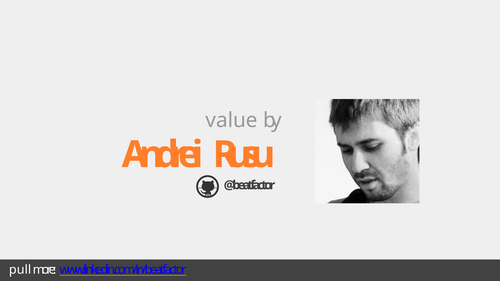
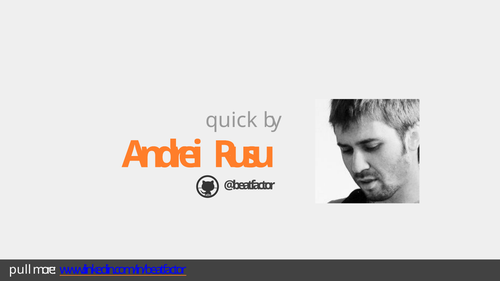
value: value -> quick (232, 121)
